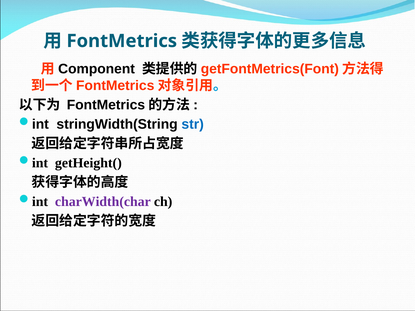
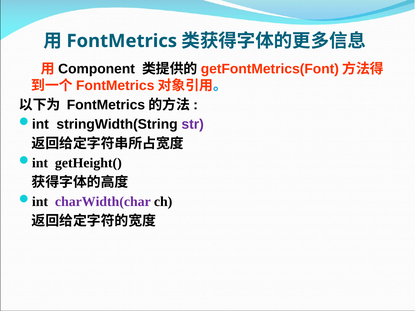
str colour: blue -> purple (193, 124)
